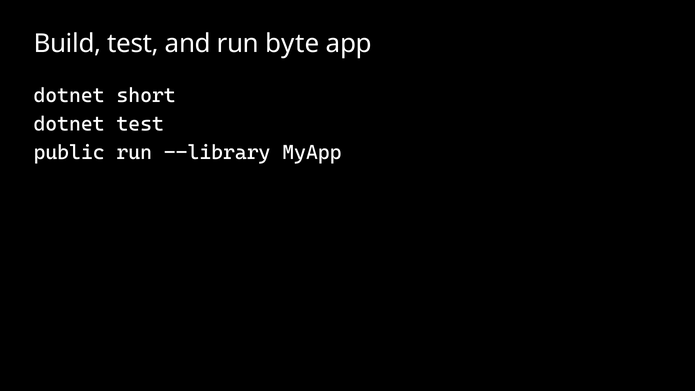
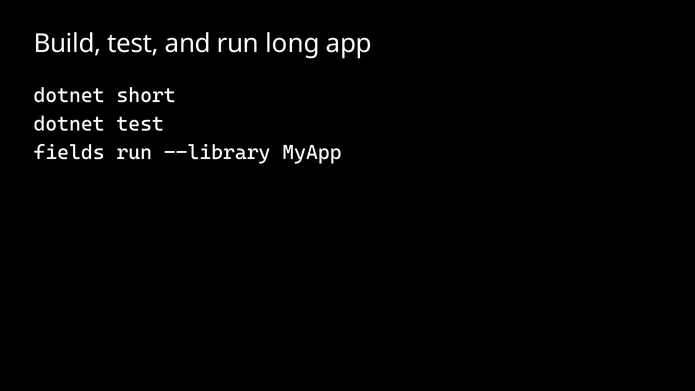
byte: byte -> long (292, 44)
public: public -> fields (69, 152)
